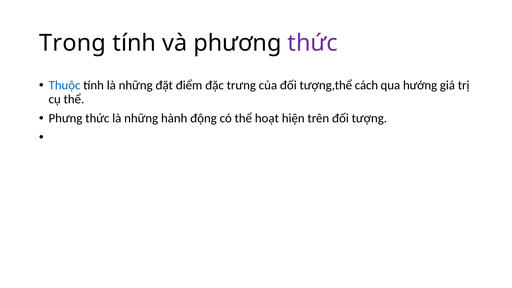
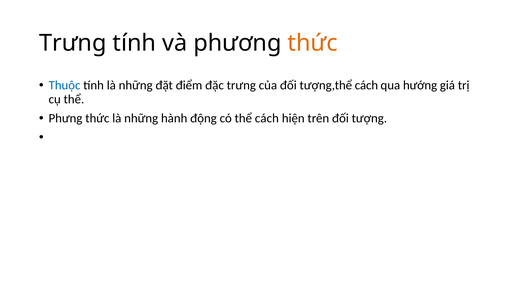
Trọng: Trọng -> Trưng (73, 43)
thức colour: purple -> orange (313, 43)
thể hoạt: hoạt -> cách (267, 118)
